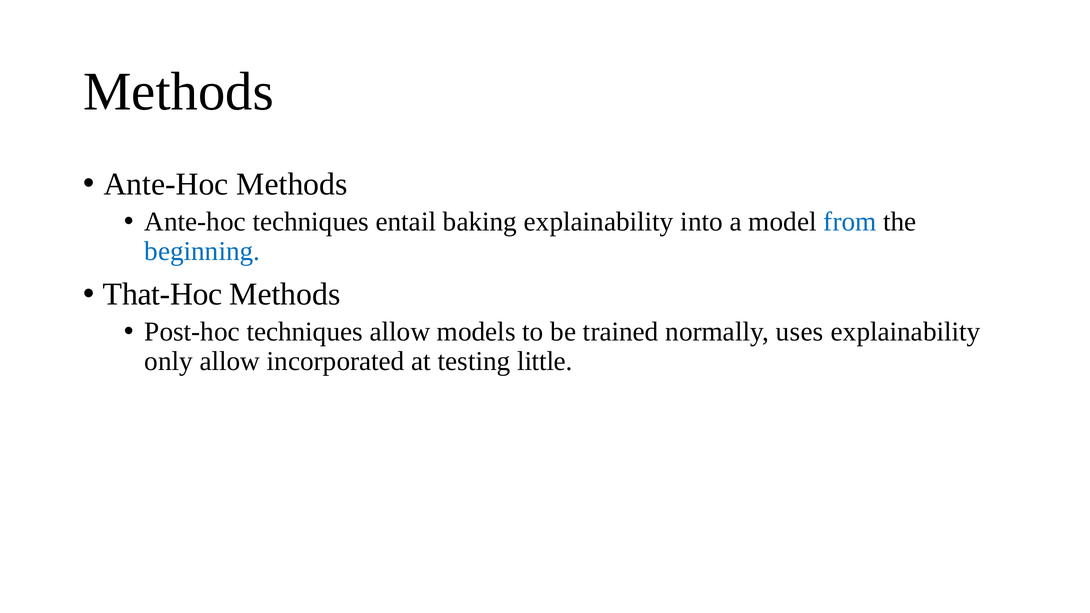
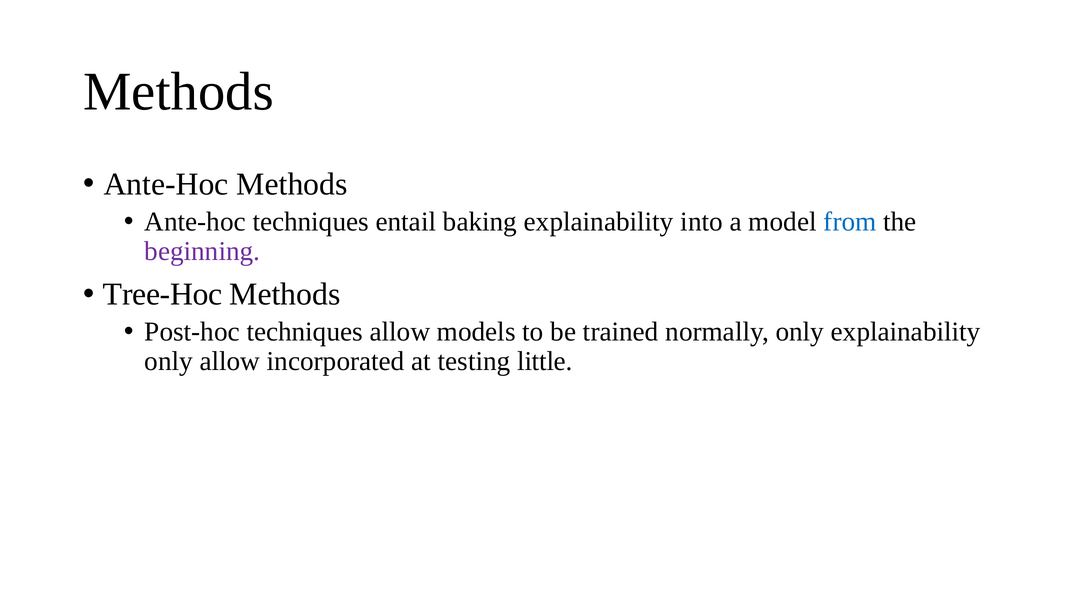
beginning colour: blue -> purple (202, 251)
That-Hoc: That-Hoc -> Tree-Hoc (163, 294)
normally uses: uses -> only (800, 332)
